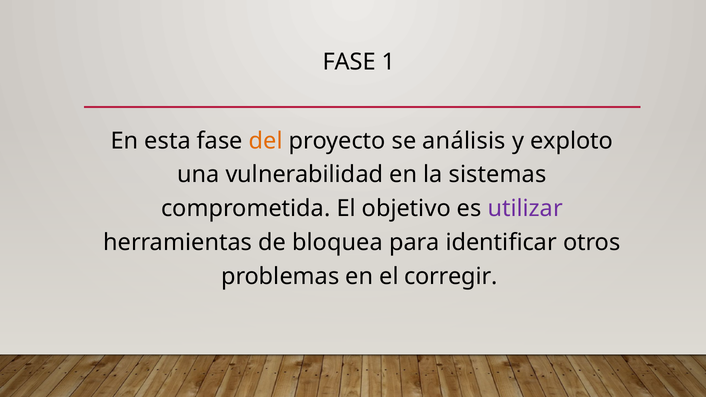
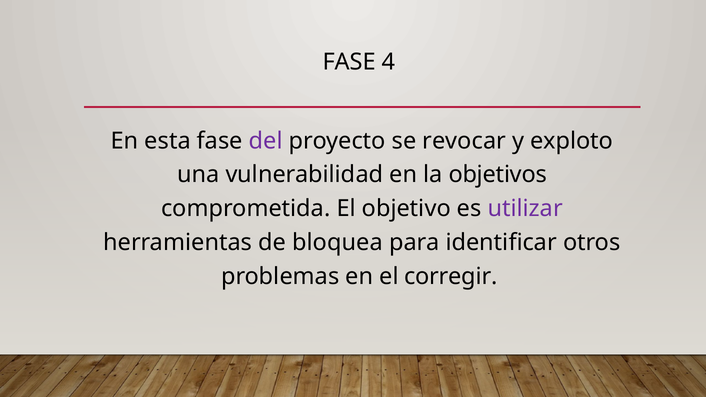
1: 1 -> 4 (388, 62)
del colour: orange -> purple (266, 141)
análisis: análisis -> revocar (464, 141)
sistemas: sistemas -> objetivos (498, 175)
